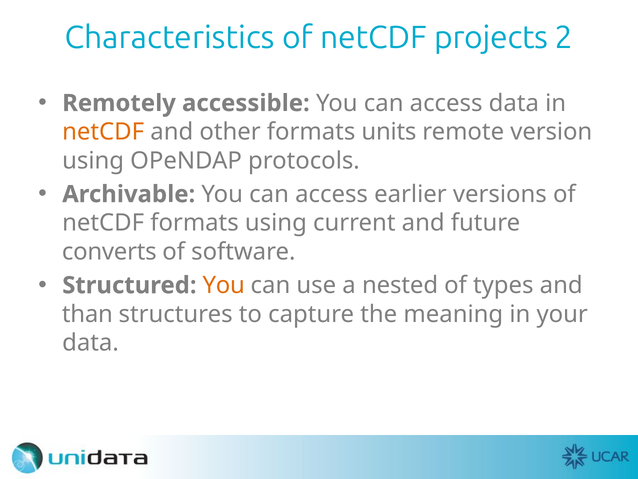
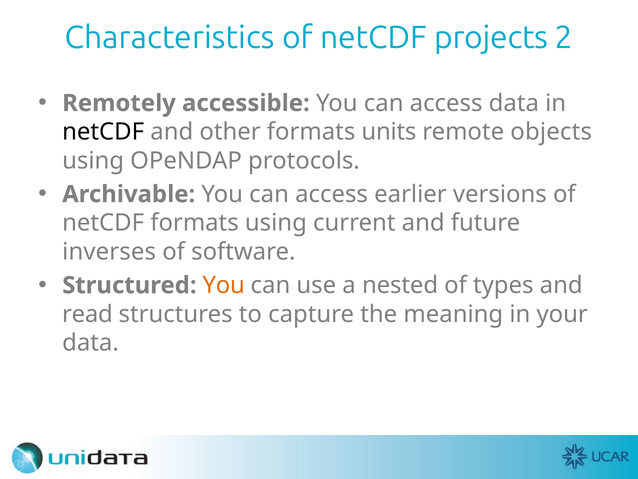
netCDF colour: orange -> black (103, 132)
version: version -> objects (551, 132)
converts: converts -> inverses (109, 252)
than: than -> read (87, 314)
